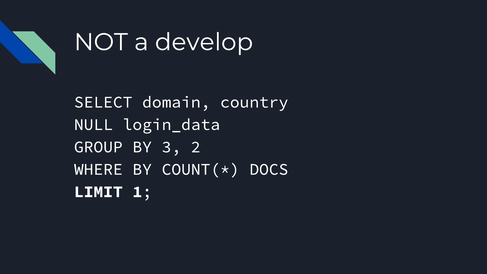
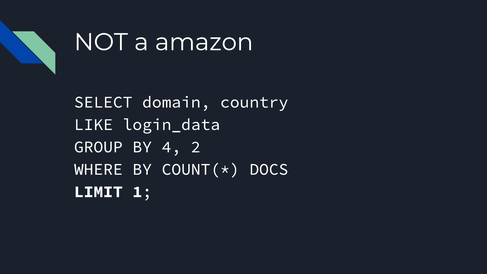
develop: develop -> amazon (204, 42)
NULL: NULL -> LIKE (93, 125)
3: 3 -> 4 (171, 147)
